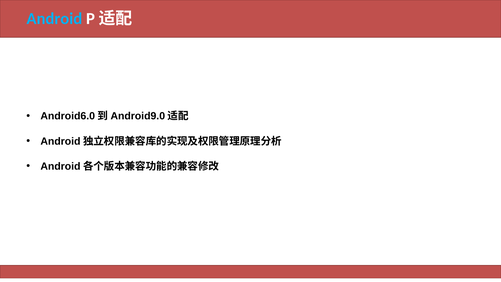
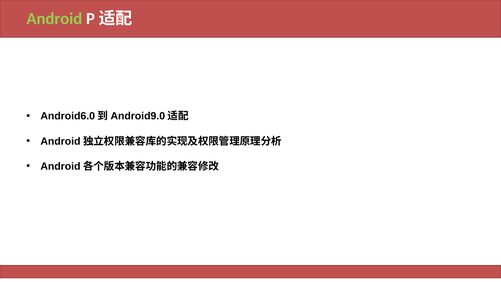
Android colour: light blue -> light green (54, 19)
